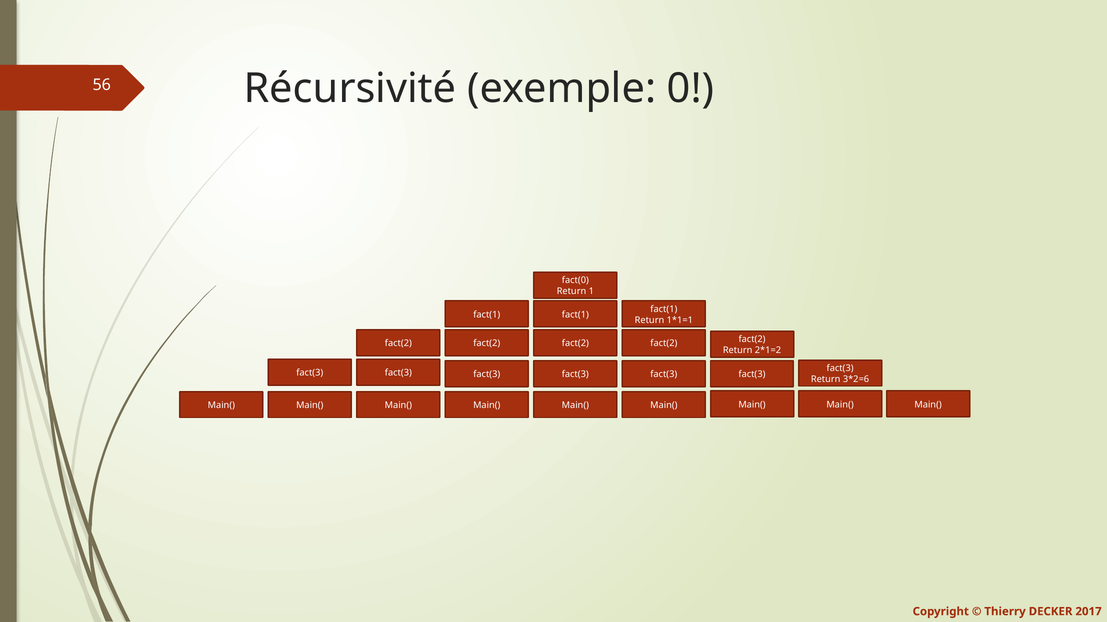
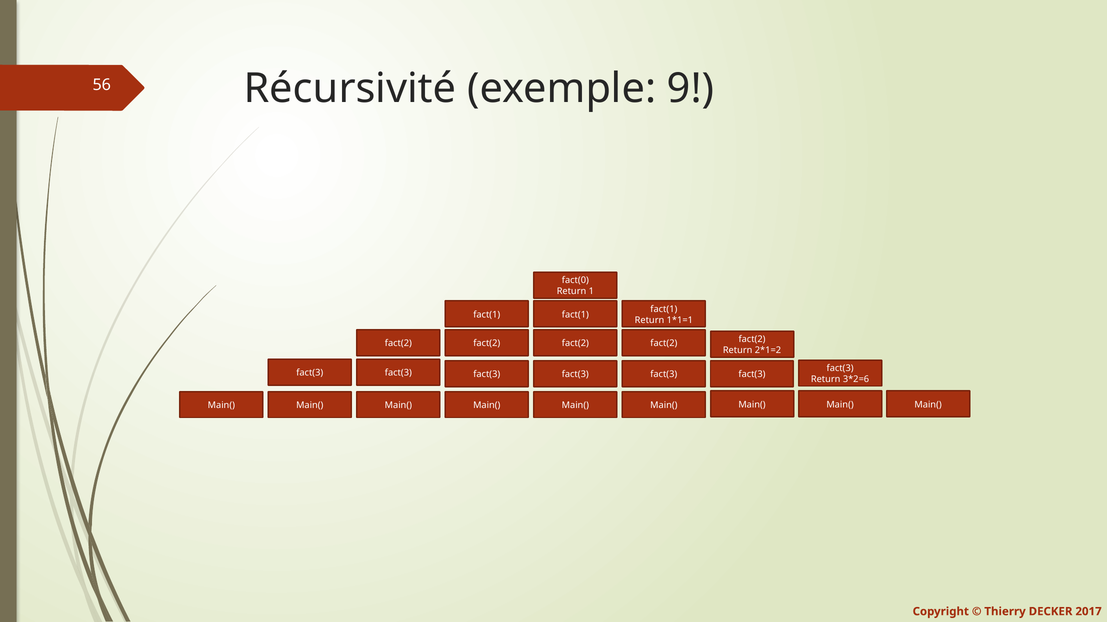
0: 0 -> 9 (691, 89)
